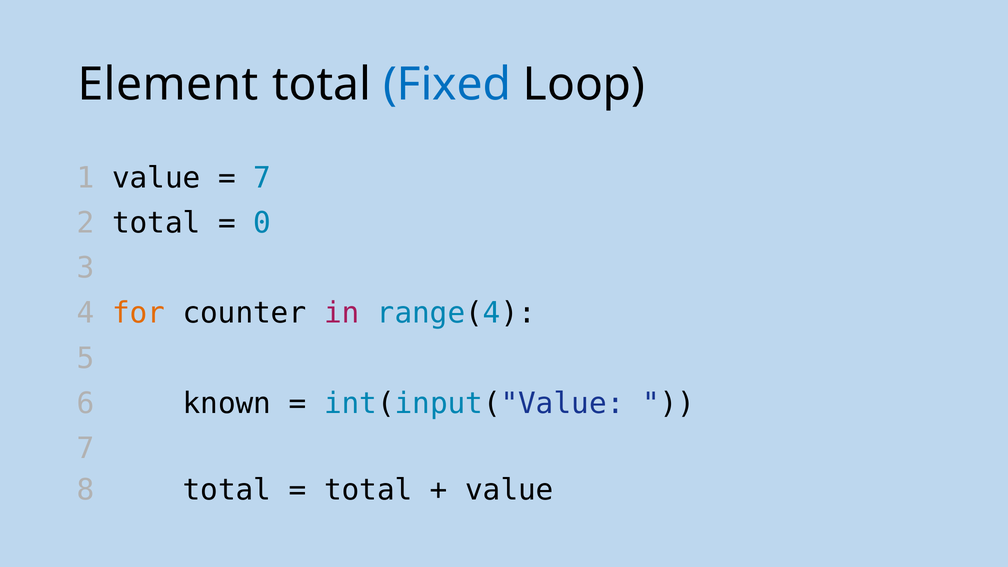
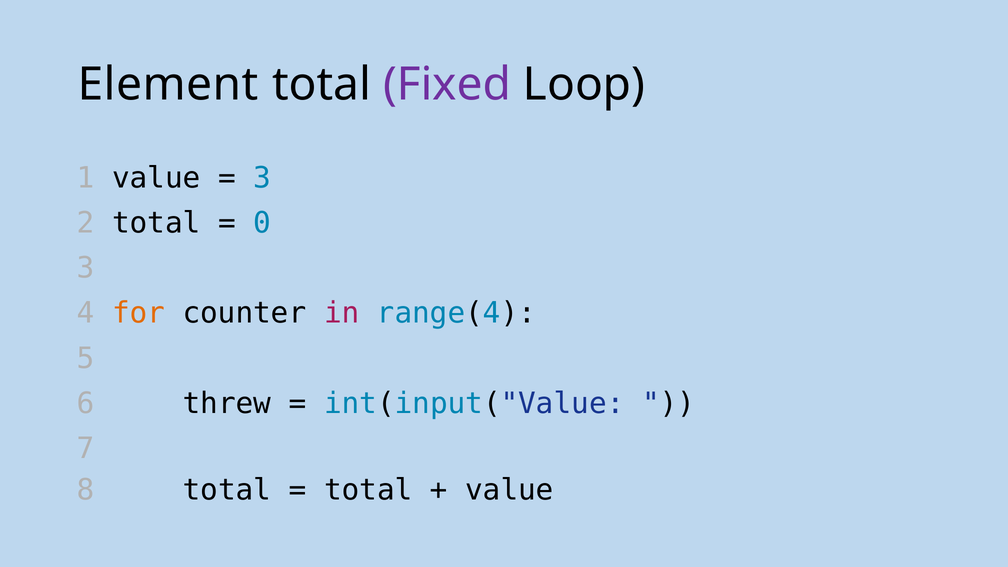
Fixed colour: blue -> purple (447, 85)
7: 7 -> 3 (262, 178)
known: known -> threw (227, 404)
